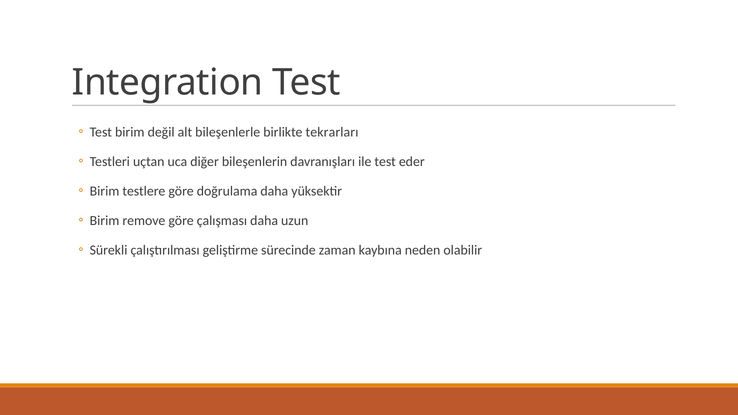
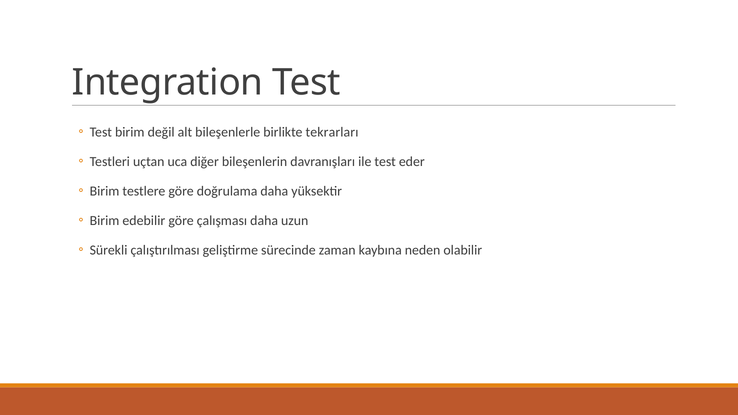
remove: remove -> edebilir (144, 221)
